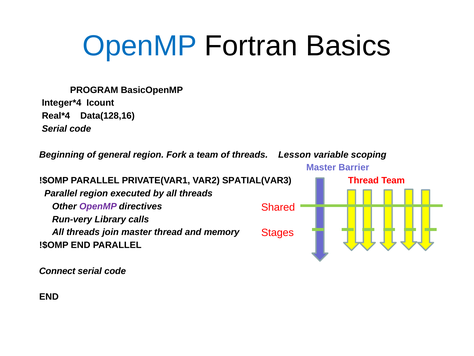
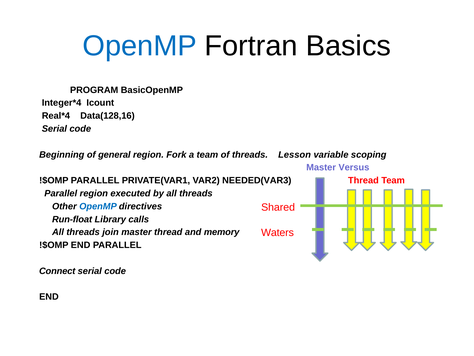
Barrier: Barrier -> Versus (354, 167)
SPATIAL(VAR3: SPATIAL(VAR3 -> NEEDED(VAR3 (257, 180)
OpenMP colour: purple -> blue (98, 206)
Run-very: Run-very -> Run-float (72, 219)
Stages: Stages -> Waters (278, 232)
